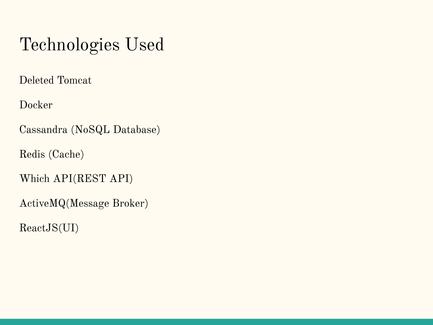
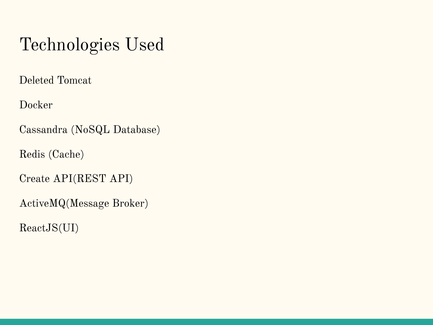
Which: Which -> Create (34, 179)
